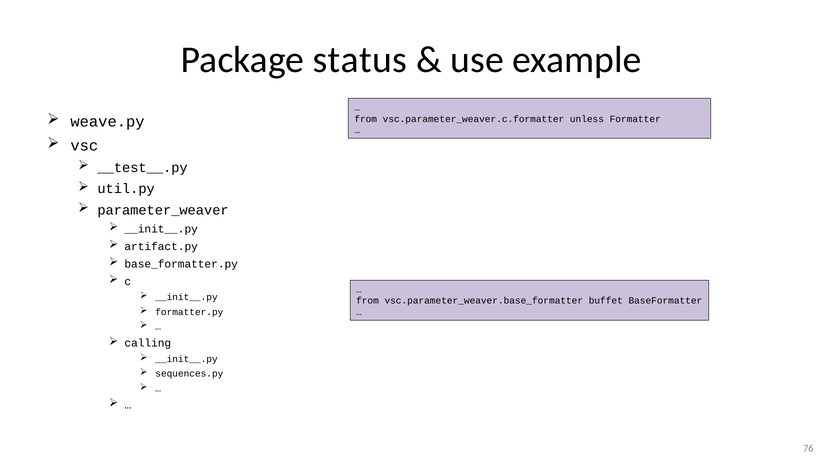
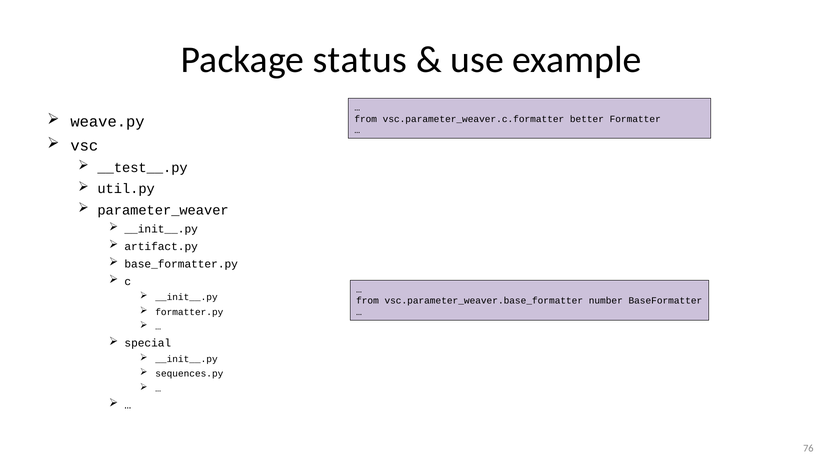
unless: unless -> better (587, 119)
buffet: buffet -> number (606, 301)
calling: calling -> special (148, 343)
